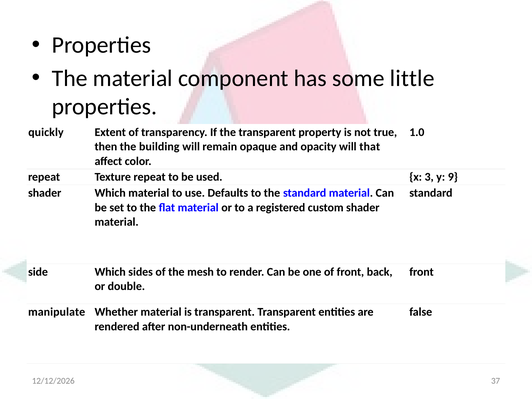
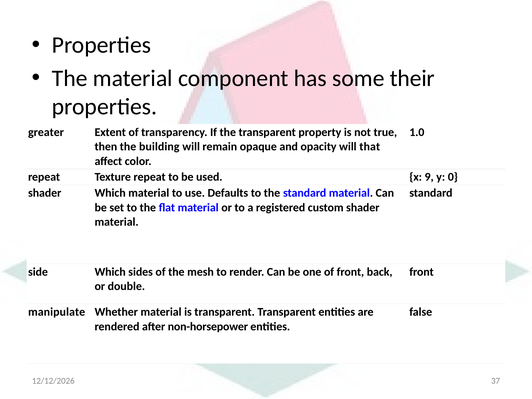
little: little -> their (412, 78)
quickly: quickly -> greater (46, 132)
3: 3 -> 9 (429, 177)
9: 9 -> 0 (453, 177)
non-underneath: non-underneath -> non-horsepower (208, 326)
